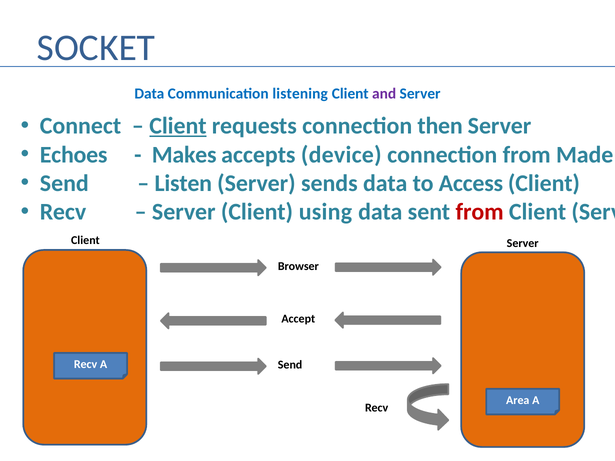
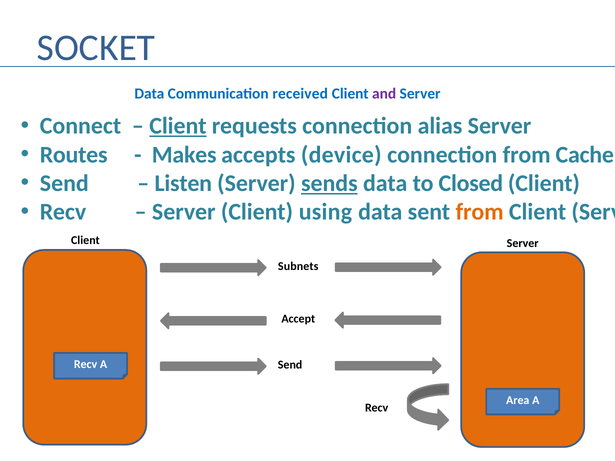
listening: listening -> received (300, 94)
then: then -> alias (440, 126)
Echoes: Echoes -> Routes (74, 155)
Made: Made -> Cache (585, 155)
sends underline: none -> present (329, 183)
Access: Access -> Closed (471, 183)
from colour: red -> orange (480, 212)
Browser: Browser -> Subnets (298, 267)
